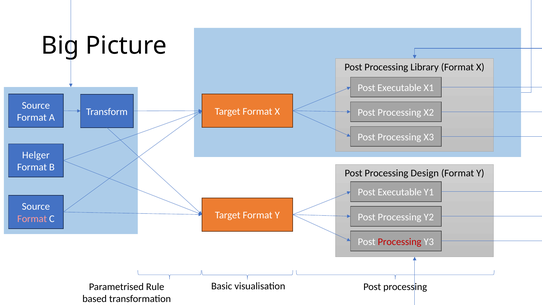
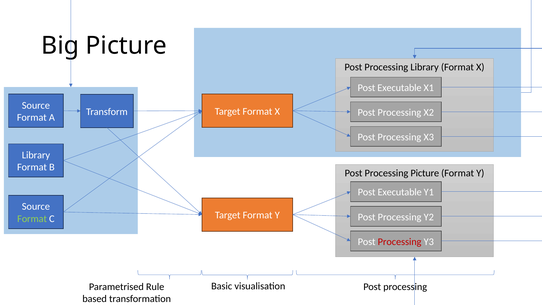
Helger: Helger -> Library (36, 155)
Processing Design: Design -> Picture (425, 173)
Format colour: pink -> light green (32, 219)
